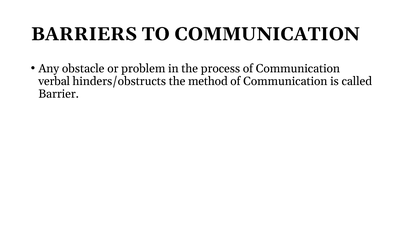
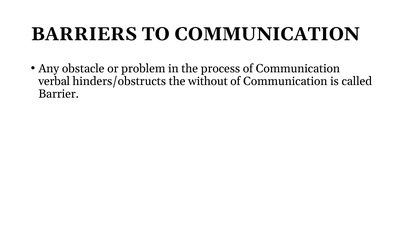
method: method -> without (208, 81)
